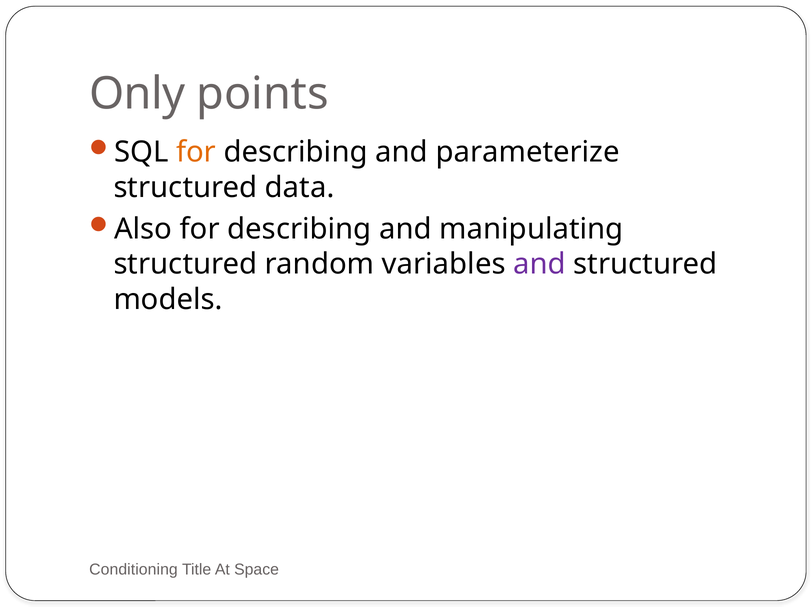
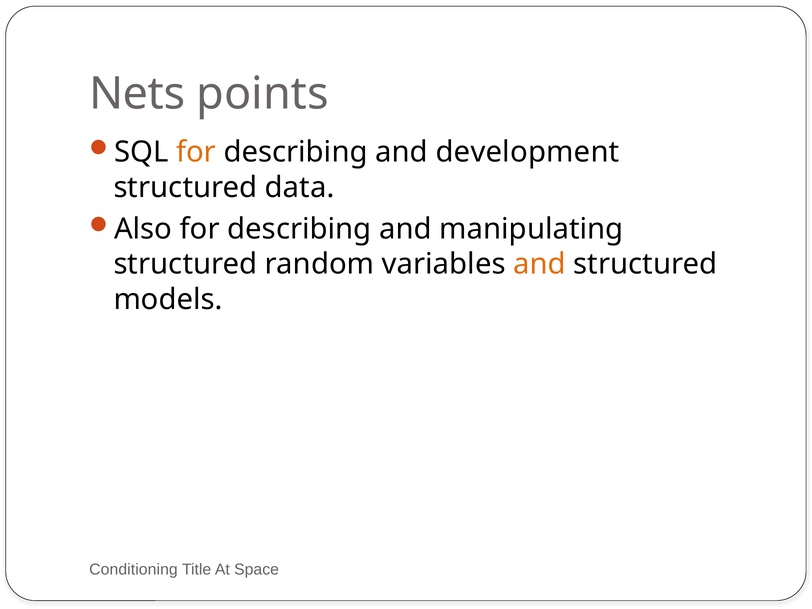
Only: Only -> Nets (137, 94)
parameterize: parameterize -> development (528, 152)
and colour: purple -> orange (539, 264)
